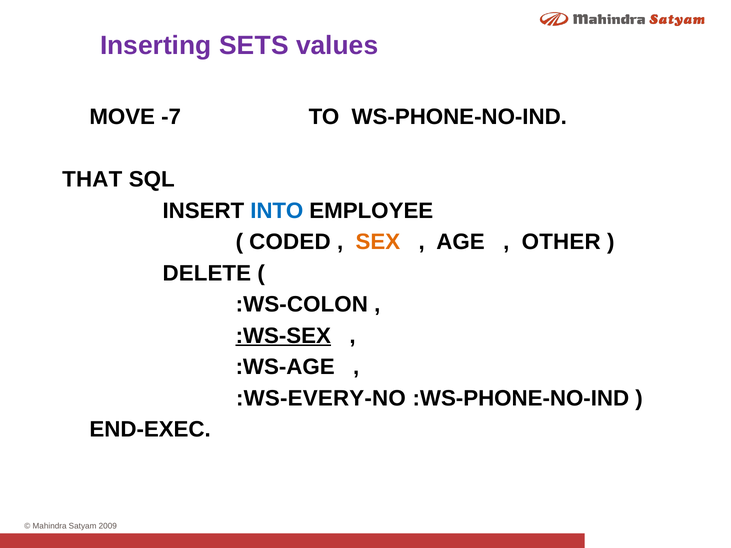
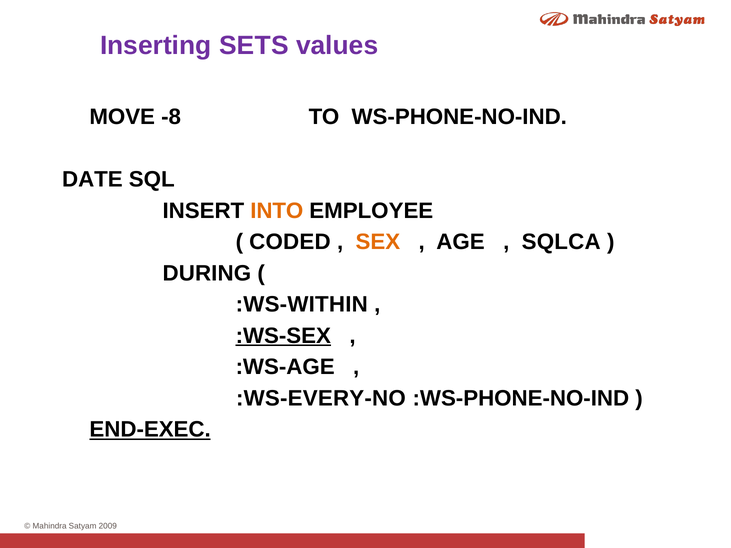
-7: -7 -> -8 (171, 117)
THAT: THAT -> DATE (92, 180)
INTO colour: blue -> orange (277, 211)
OTHER: OTHER -> SQLCA (561, 242)
DELETE: DELETE -> DURING (207, 273)
:WS-COLON: :WS-COLON -> :WS-WITHIN (302, 305)
END-EXEC underline: none -> present (150, 430)
